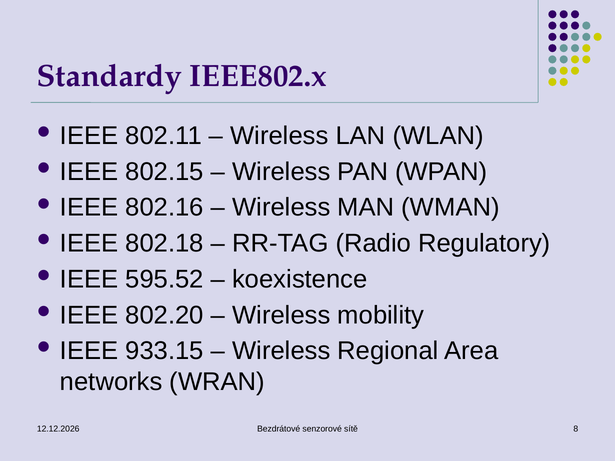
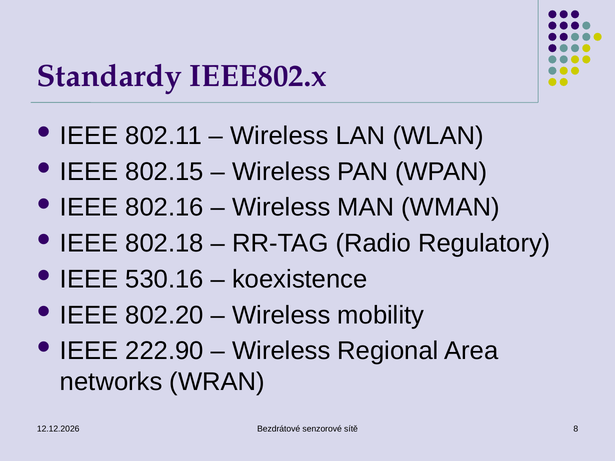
595.52: 595.52 -> 530.16 (165, 279)
933.15: 933.15 -> 222.90 (165, 351)
